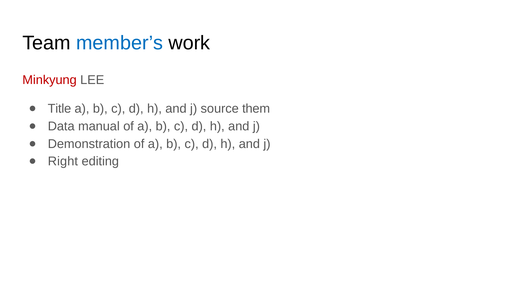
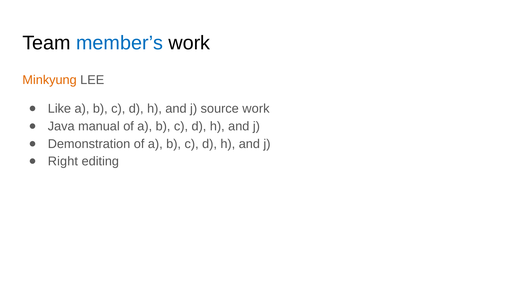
Minkyung colour: red -> orange (50, 80)
Title: Title -> Like (59, 109)
source them: them -> work (256, 109)
Data: Data -> Java (61, 126)
